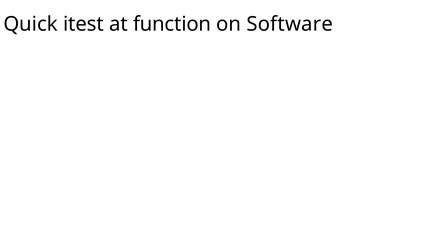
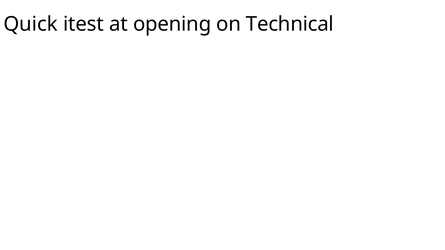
function: function -> opening (172, 24)
Software: Software -> Technical (290, 24)
